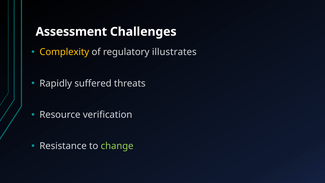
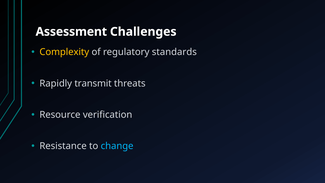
illustrates: illustrates -> standards (174, 52)
suffered: suffered -> transmit (93, 83)
change colour: light green -> light blue (117, 146)
